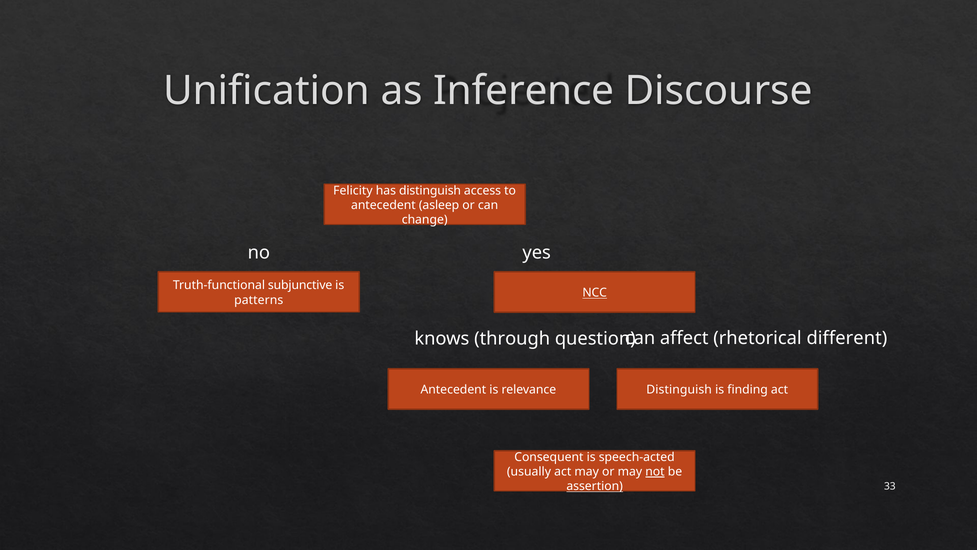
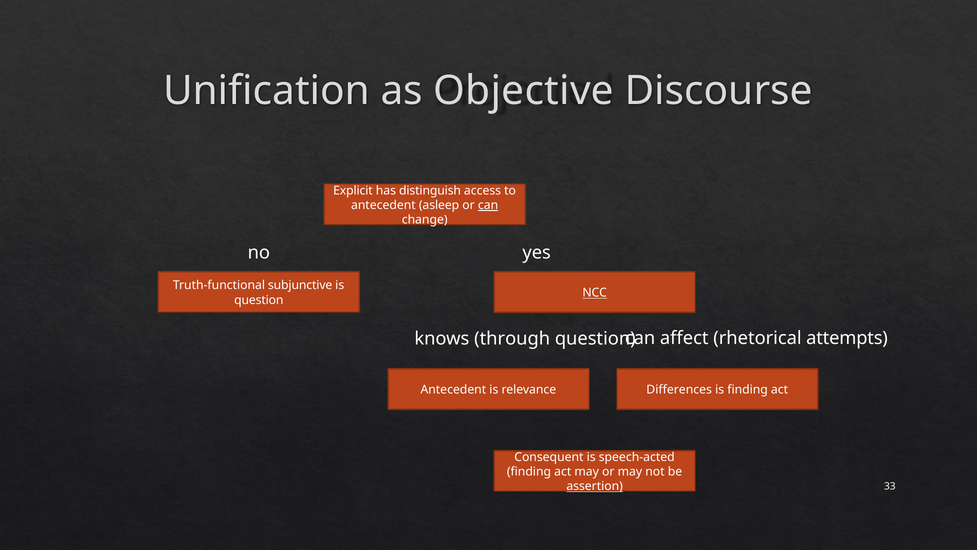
Inference: Inference -> Objective (524, 91)
Felicity: Felicity -> Explicit (353, 190)
can underline: none -> present (488, 205)
patterns: patterns -> question (259, 300)
different: different -> attempts (847, 338)
relevance Distinguish: Distinguish -> Differences (679, 390)
usually: usually -> finding (529, 471)
not underline: present -> none (655, 471)
